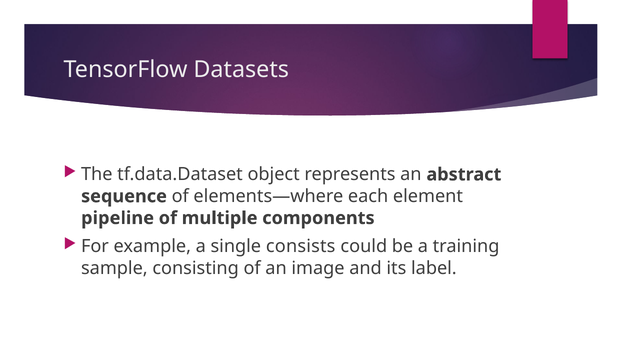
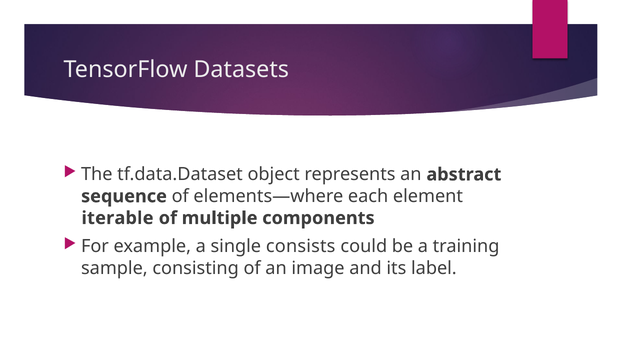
pipeline: pipeline -> iterable (117, 218)
